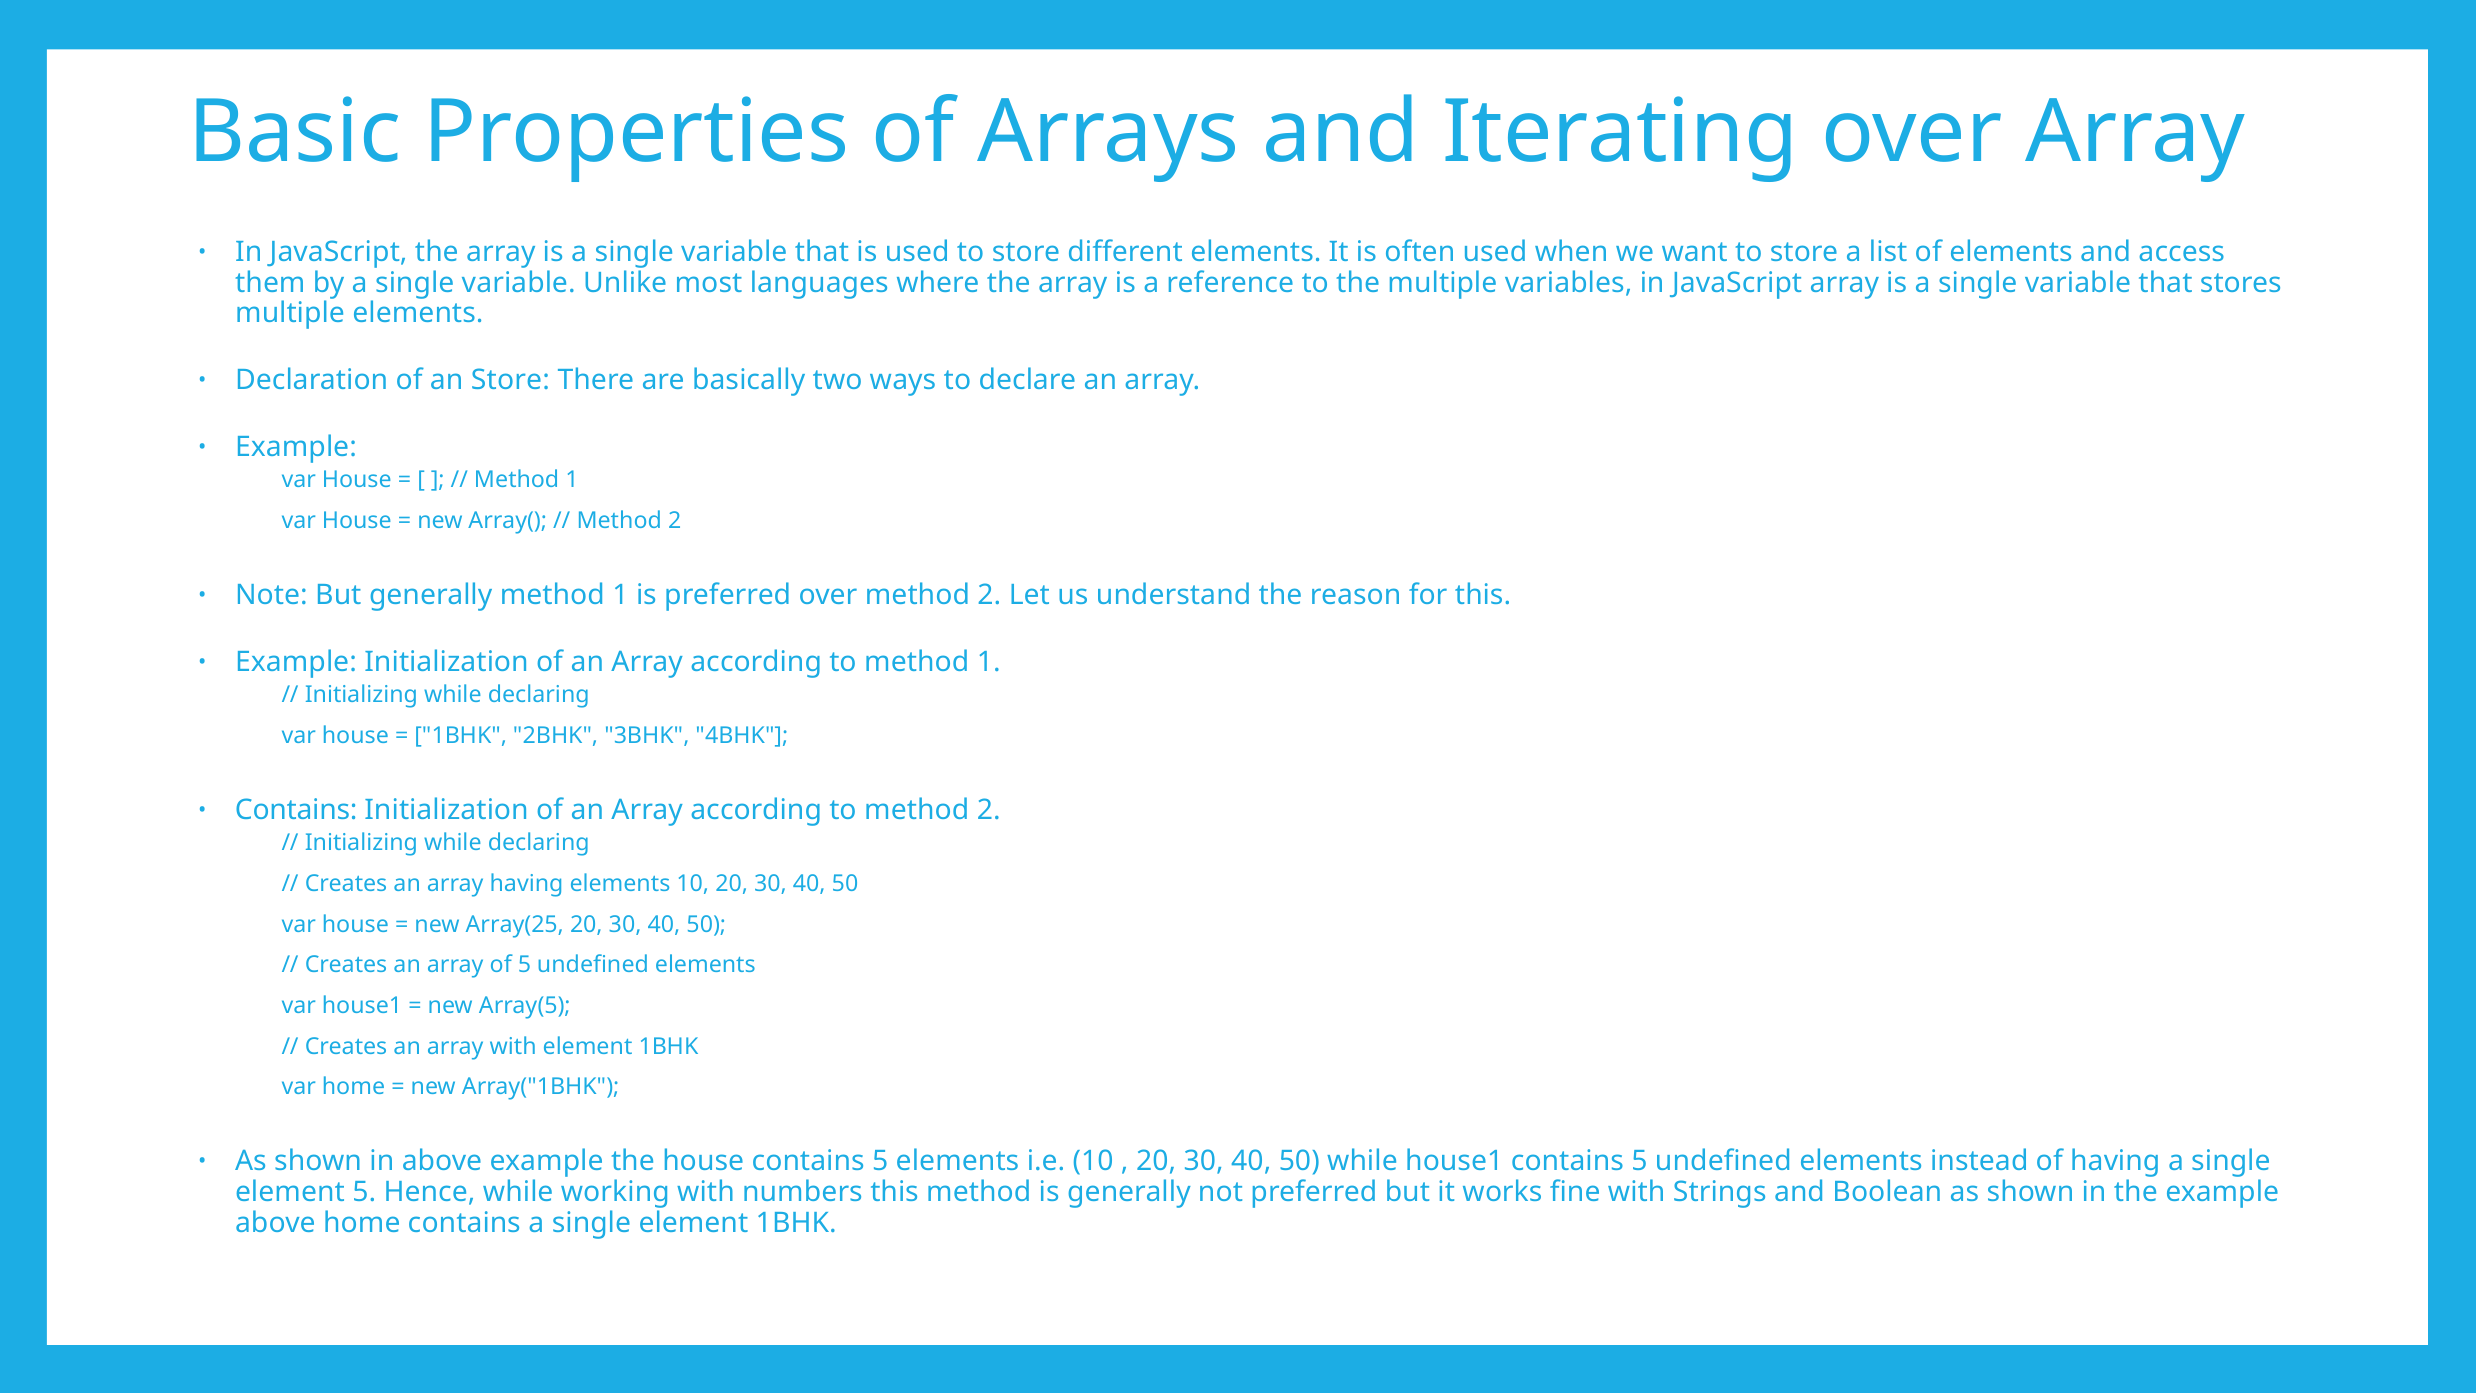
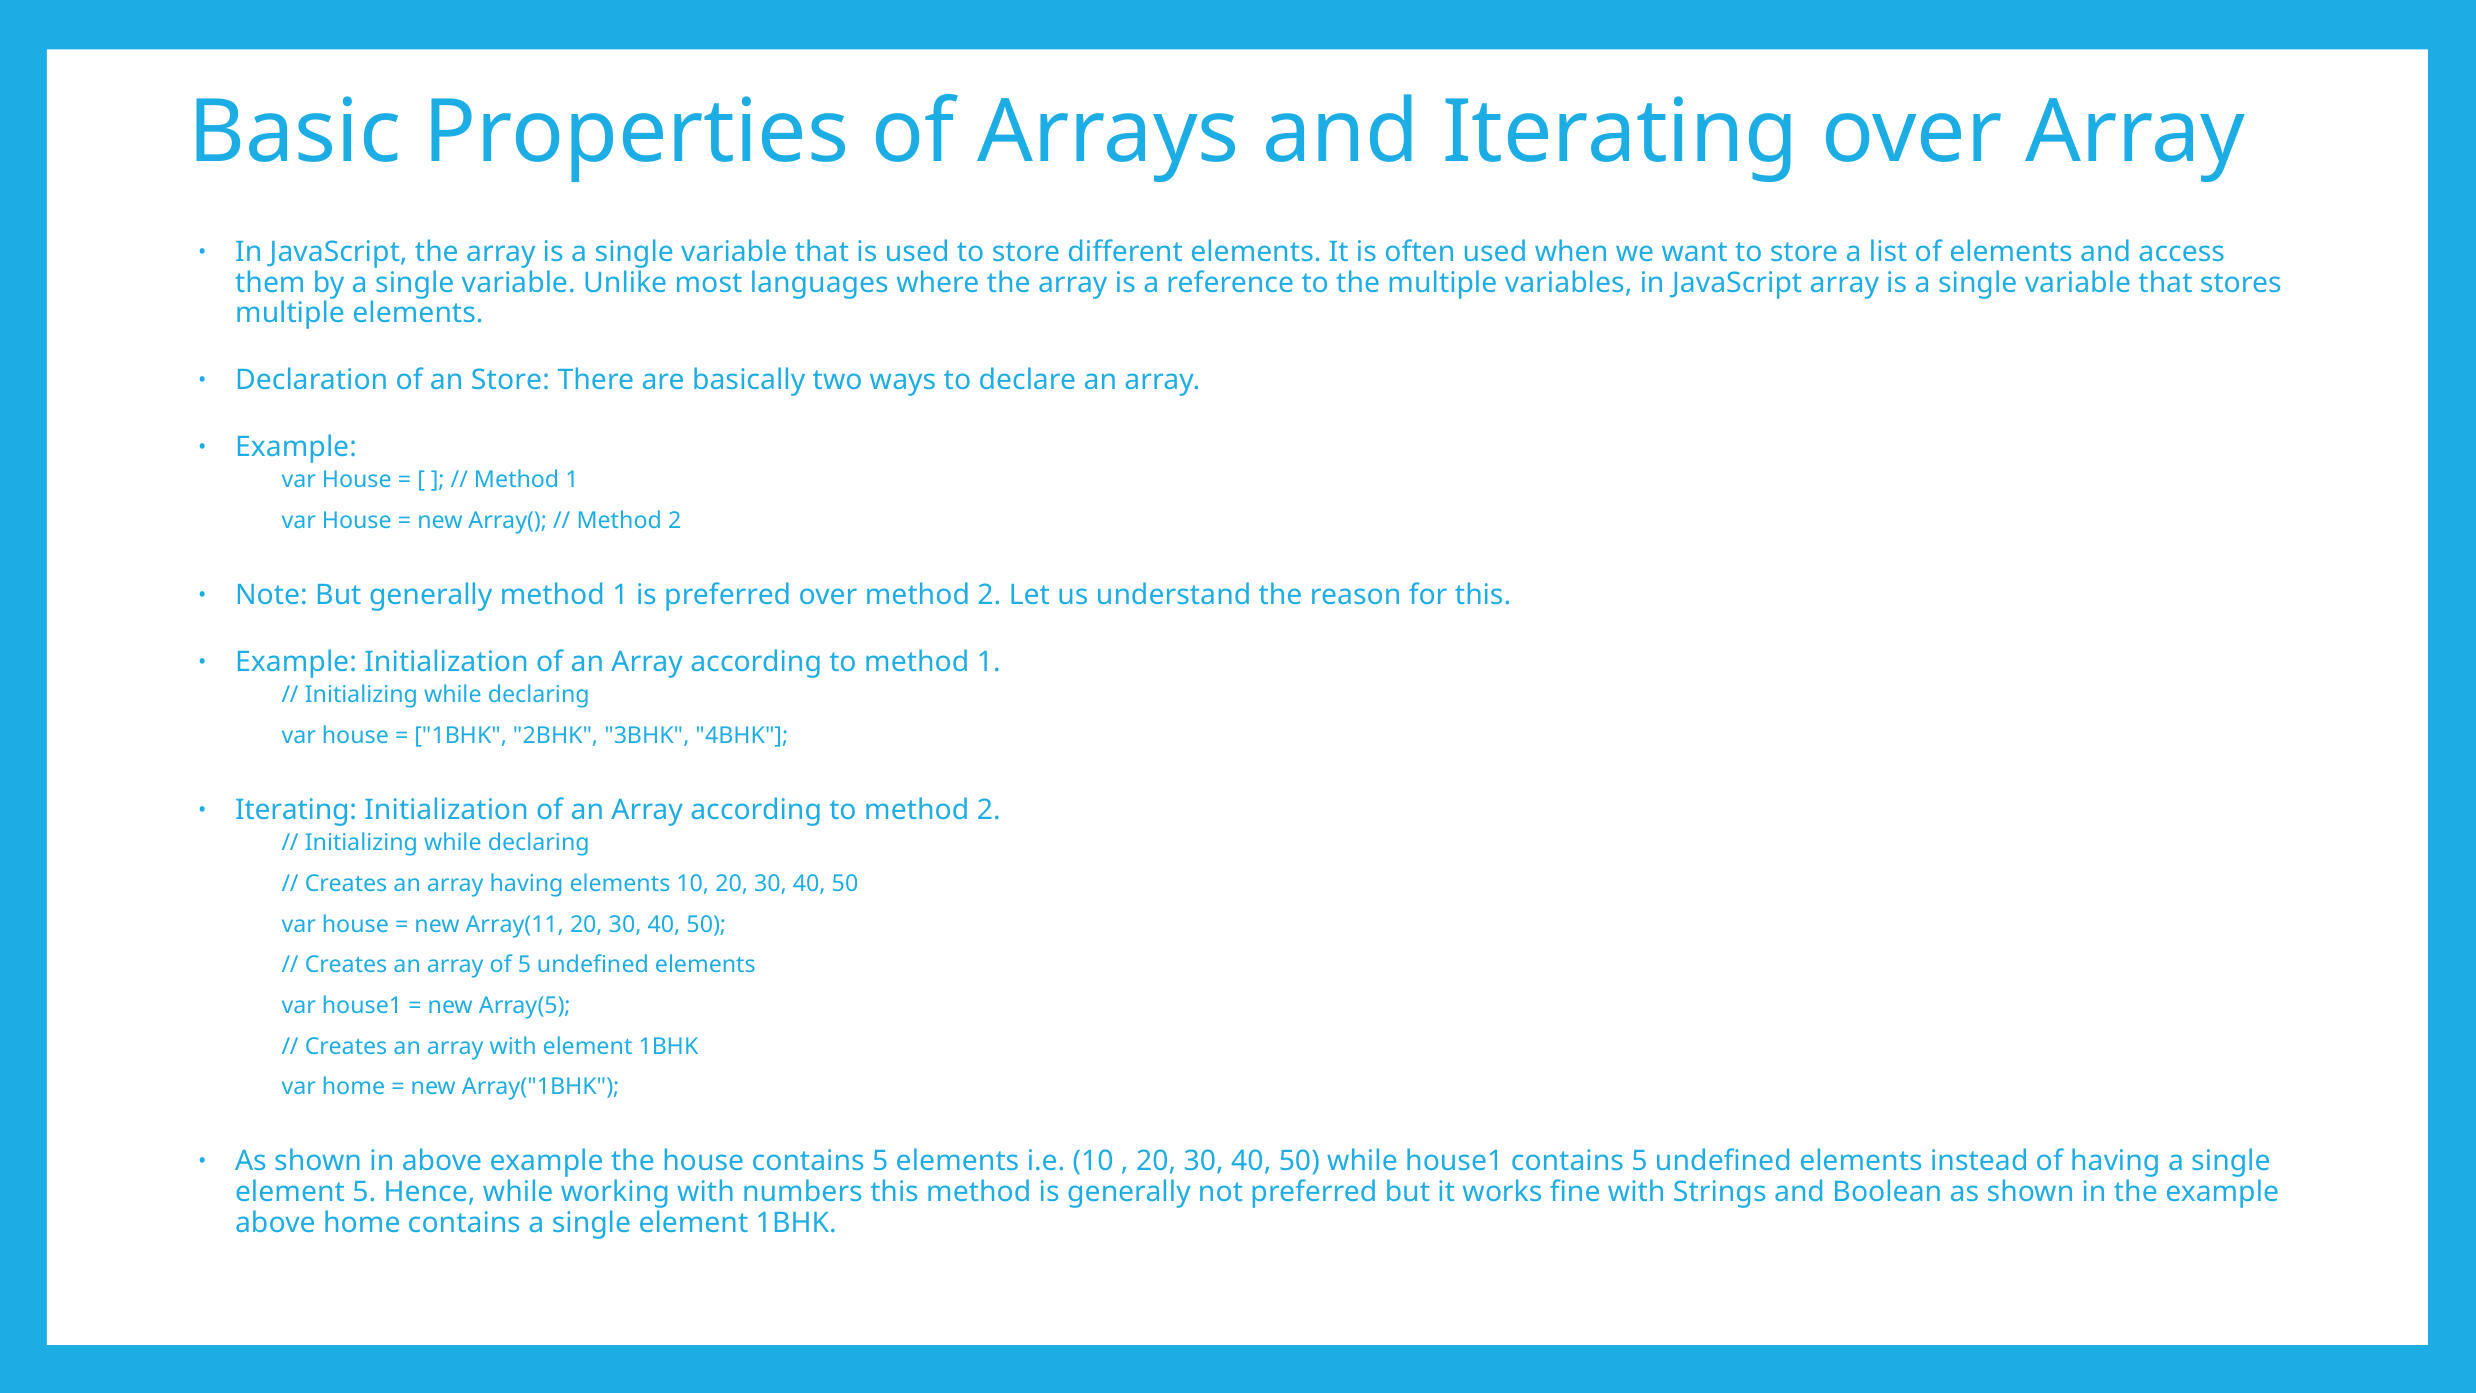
Contains: Contains -> Iterating (296, 810)
Array(25: Array(25 -> Array(11 (515, 924)
